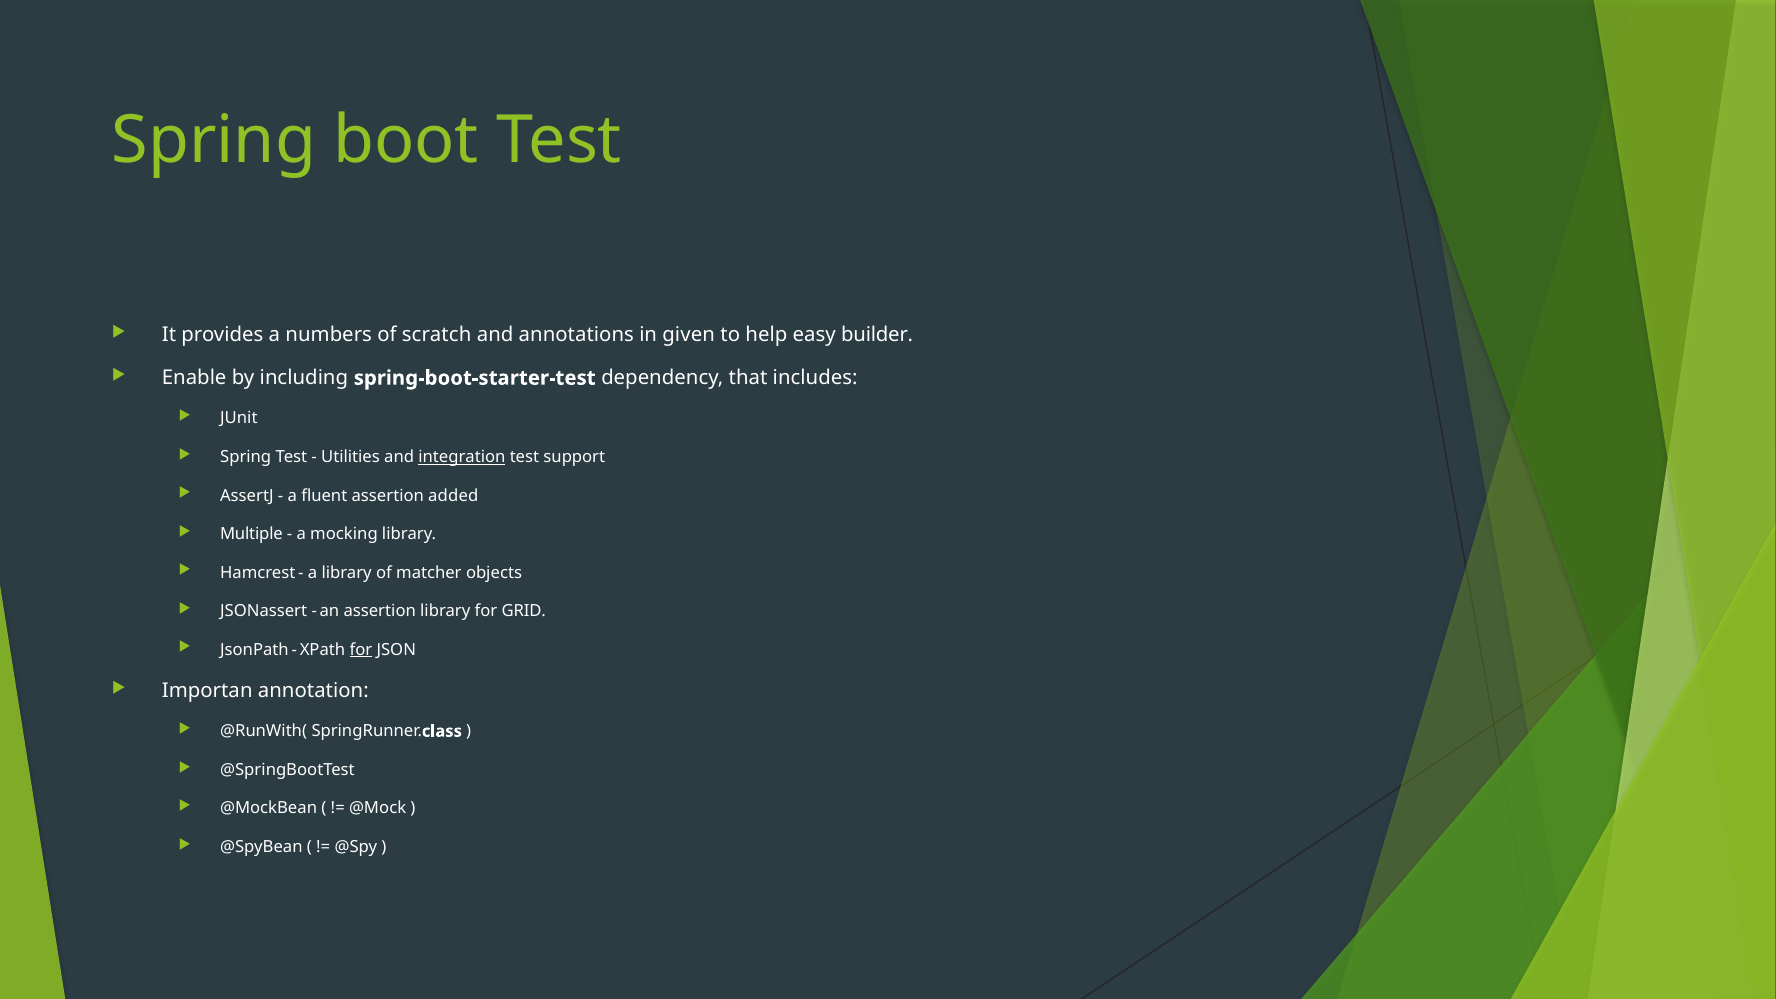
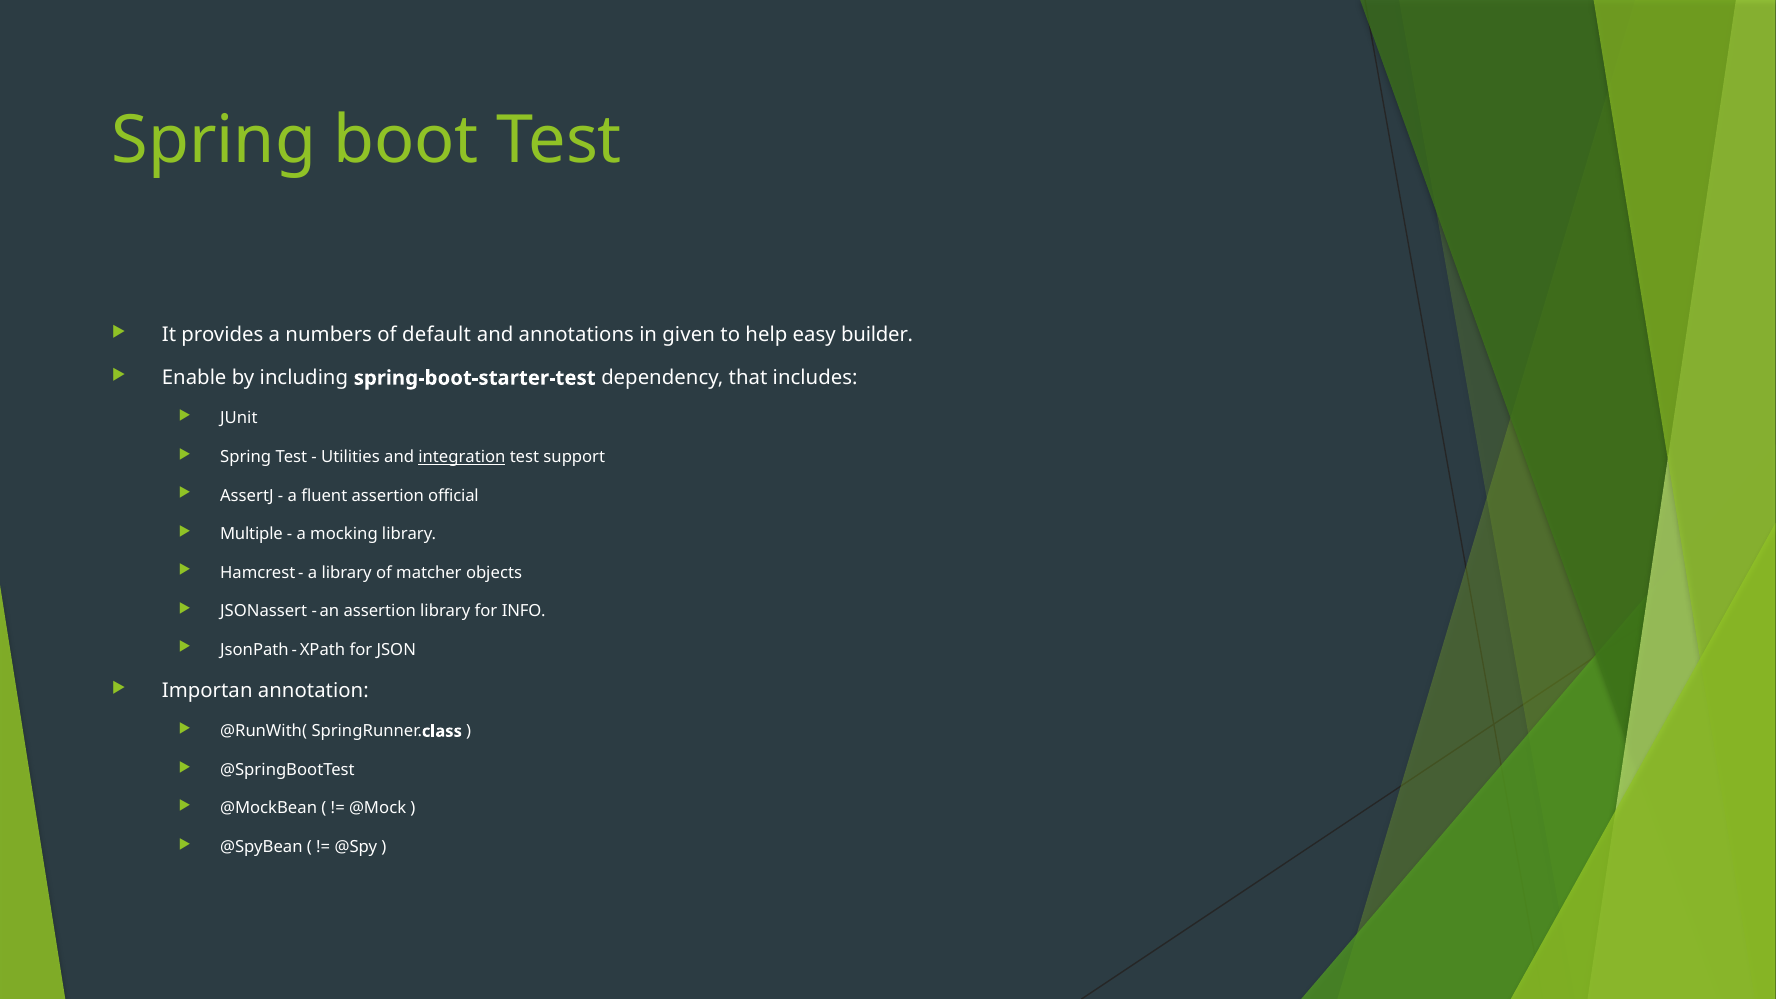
scratch: scratch -> default (437, 335)
added: added -> official (453, 496)
GRID: GRID -> INFO (524, 611)
for underline: present -> none (361, 650)
